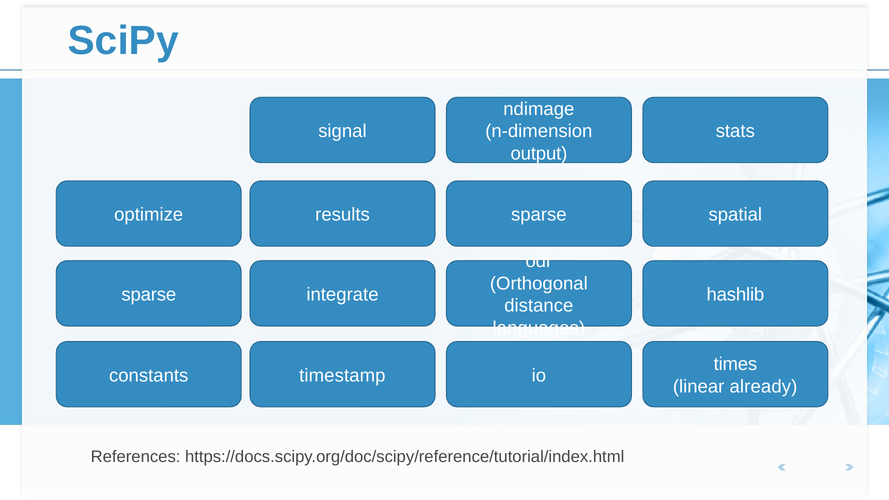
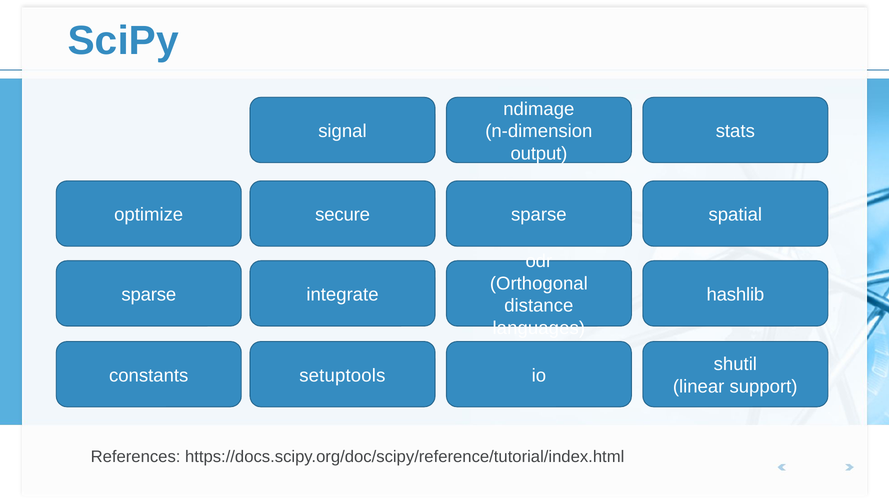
results: results -> secure (343, 215)
times: times -> shutil (735, 364)
timestamp: timestamp -> setuptools (342, 375)
already: already -> support (764, 387)
